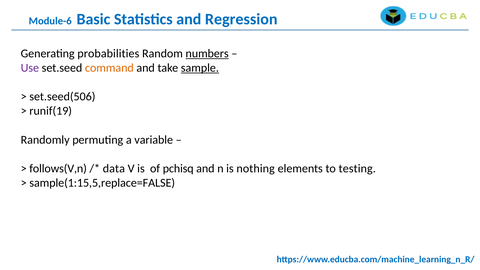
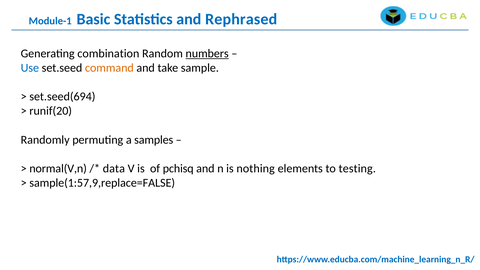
Module-6: Module-6 -> Module-1 (50, 21)
Regression: Regression -> Rephrased (241, 19)
probabilities: probabilities -> combination (108, 53)
Use colour: purple -> blue (30, 68)
sample underline: present -> none (200, 68)
set.seed(506: set.seed(506 -> set.seed(694 (62, 97)
runif(19: runif(19 -> runif(20 (51, 111)
variable: variable -> samples (154, 140)
follows(V,n: follows(V,n -> normal(V,n (58, 169)
sample(1:15,5,replace=FALSE: sample(1:15,5,replace=FALSE -> sample(1:57,9,replace=FALSE (102, 183)
